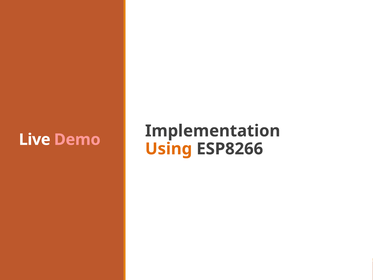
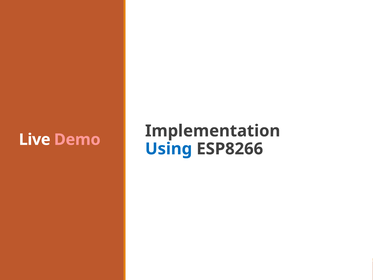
Using colour: orange -> blue (169, 149)
